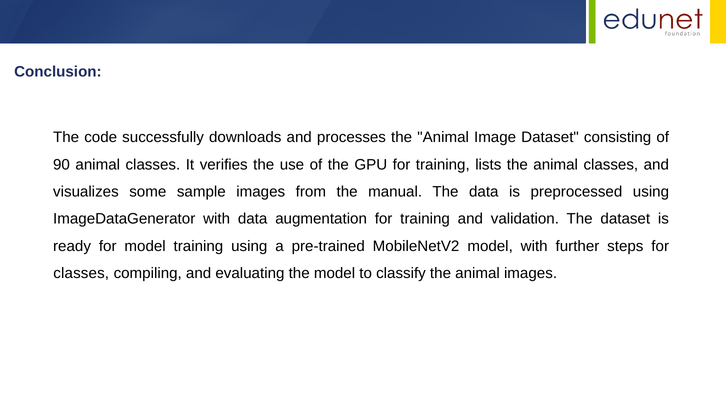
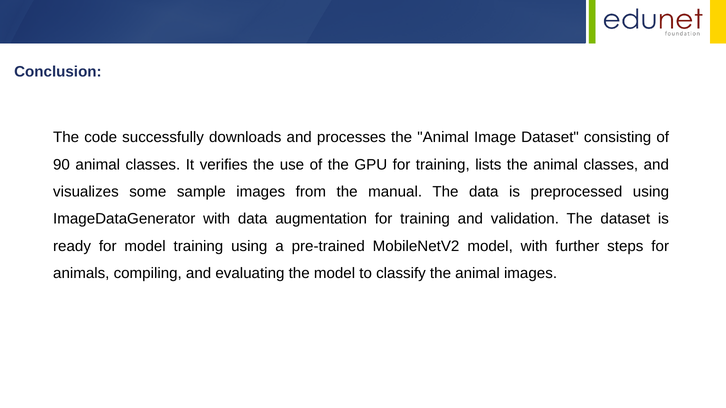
classes: classes -> animals (81, 274)
